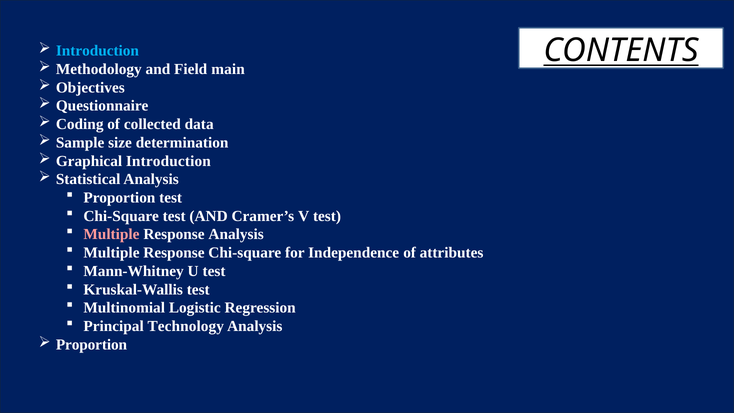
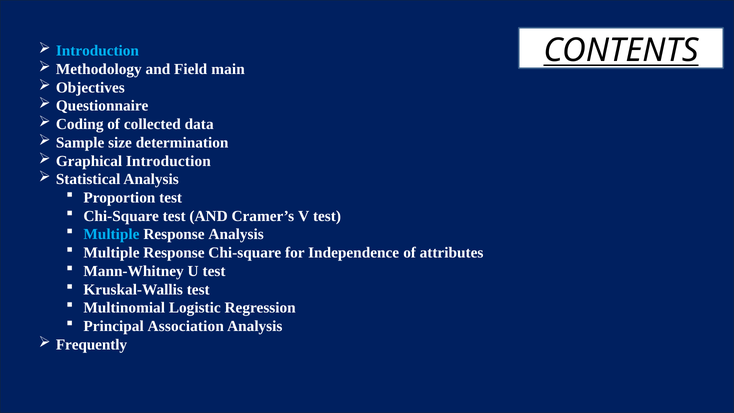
Multiple colour: pink -> light blue (111, 234)
Technology: Technology -> Association (186, 326)
Proportion: Proportion -> Frequently (91, 344)
